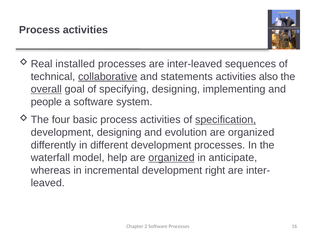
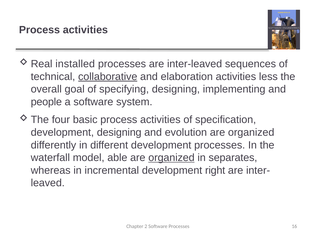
statements: statements -> elaboration (187, 77)
also: also -> less (268, 77)
overall underline: present -> none (46, 89)
specification underline: present -> none (226, 120)
help: help -> able (117, 158)
anticipate: anticipate -> separates (233, 158)
